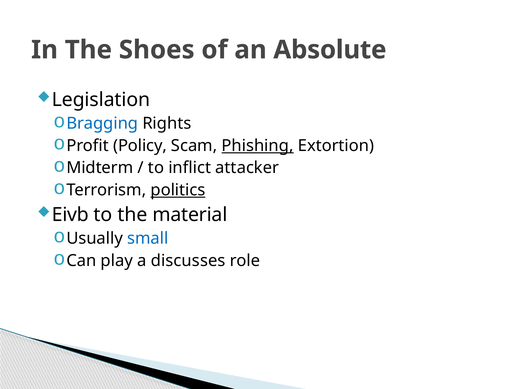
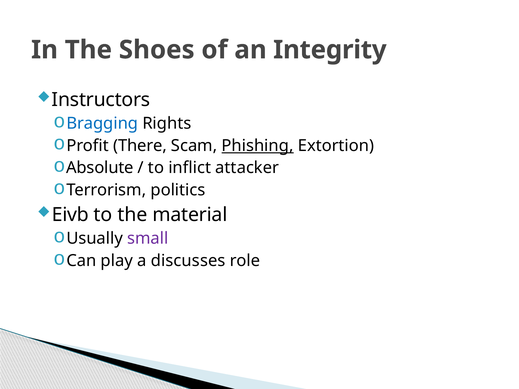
Absolute: Absolute -> Integrity (330, 50)
Legislation: Legislation -> Instructors (101, 100)
Policy: Policy -> There (140, 146)
Midterm: Midterm -> Absolute (100, 168)
politics underline: present -> none (178, 190)
small colour: blue -> purple (148, 239)
